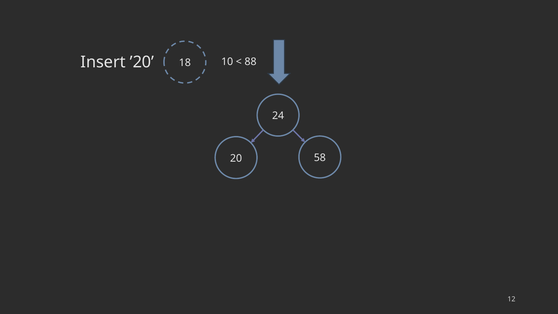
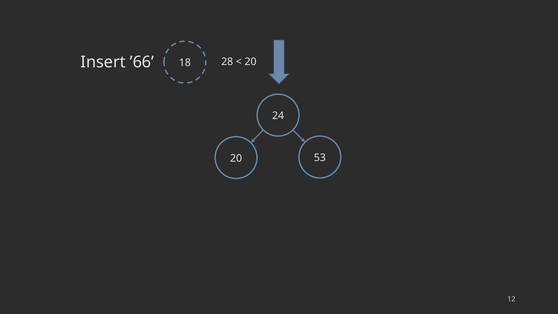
’20: ’20 -> ’66 (142, 62)
10: 10 -> 28 (227, 62)
88: 88 -> 20 (251, 62)
58: 58 -> 53 (320, 158)
